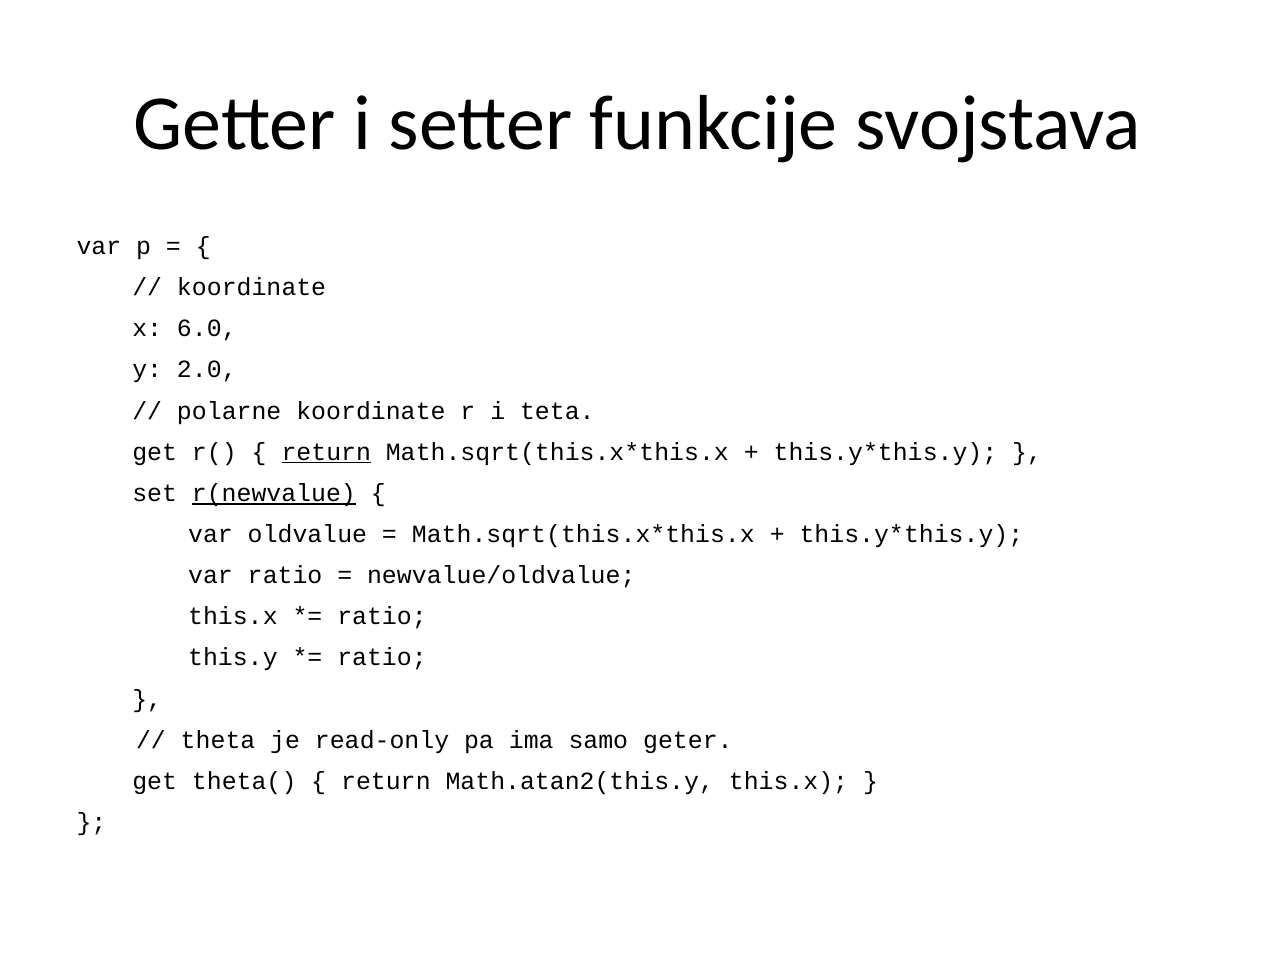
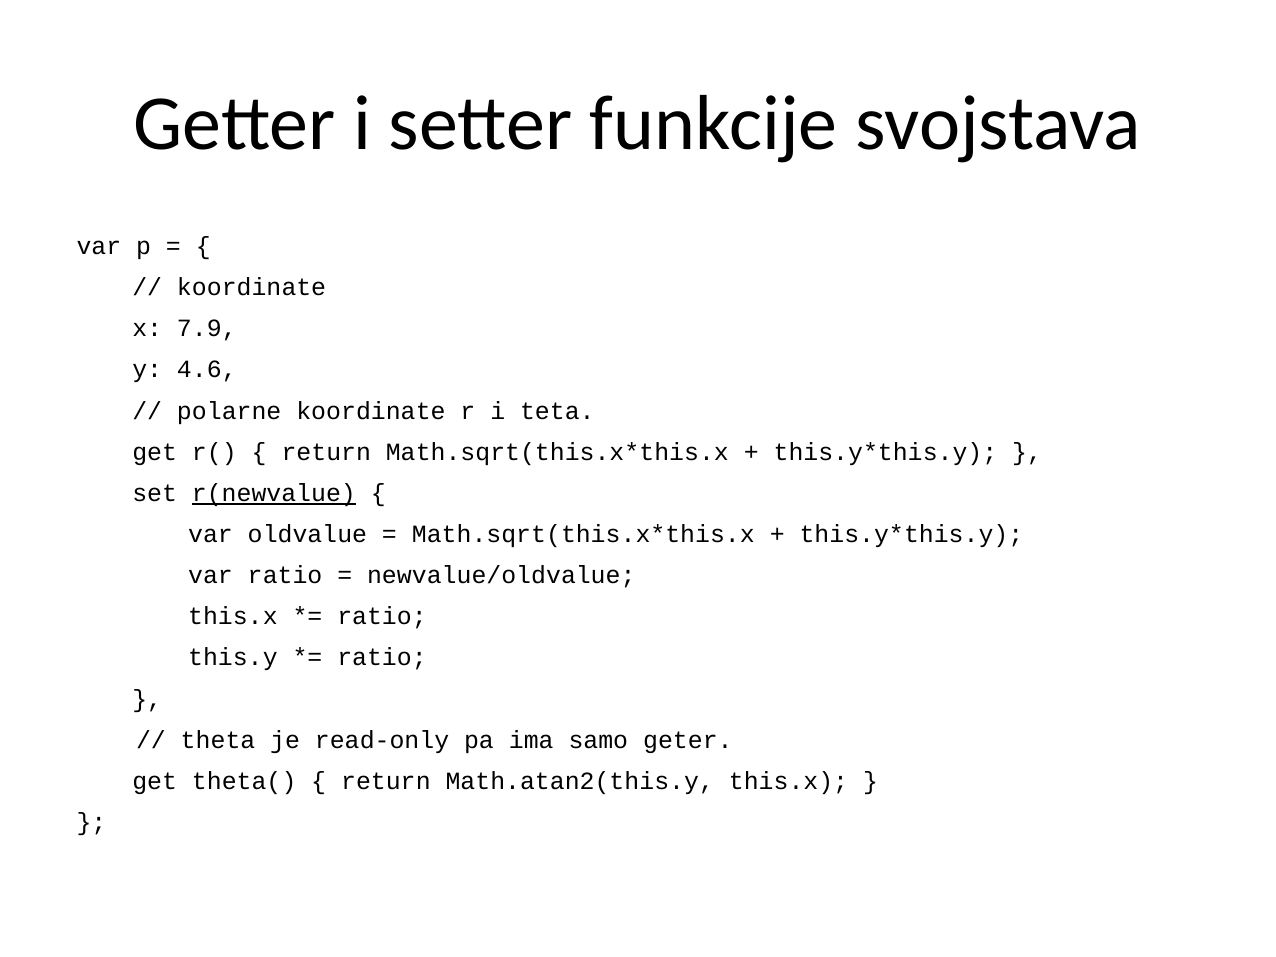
6.0: 6.0 -> 7.9 (207, 329)
2.0: 2.0 -> 4.6 (207, 370)
return underline: present -> none (326, 452)
